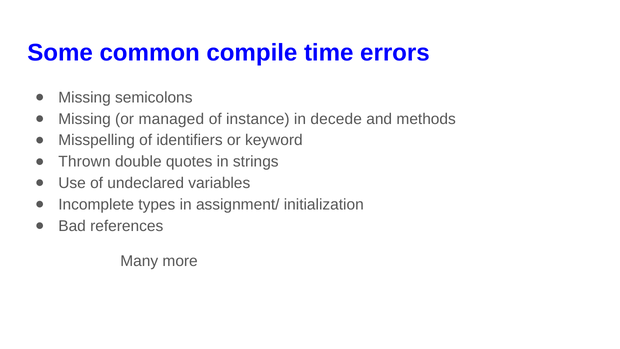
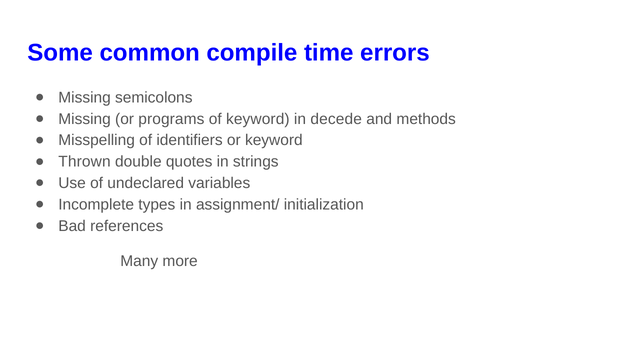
managed: managed -> programs (171, 119)
of instance: instance -> keyword (258, 119)
